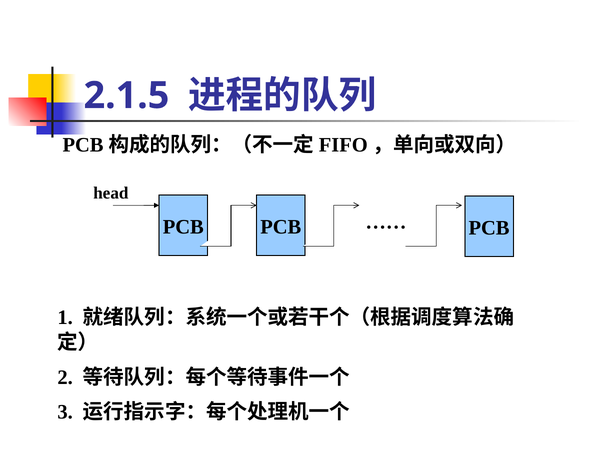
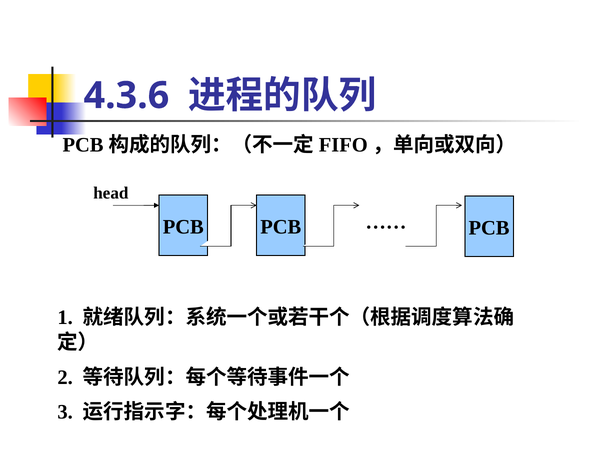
2.1.5: 2.1.5 -> 4.3.6 (126, 96)
